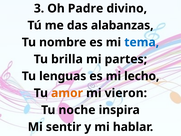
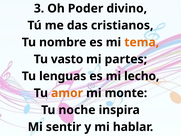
Padre: Padre -> Poder (86, 8)
alabanzas: alabanzas -> cristianos (122, 25)
tema colour: blue -> orange (142, 42)
brilla: brilla -> vasto (67, 59)
vieron: vieron -> monte (126, 93)
